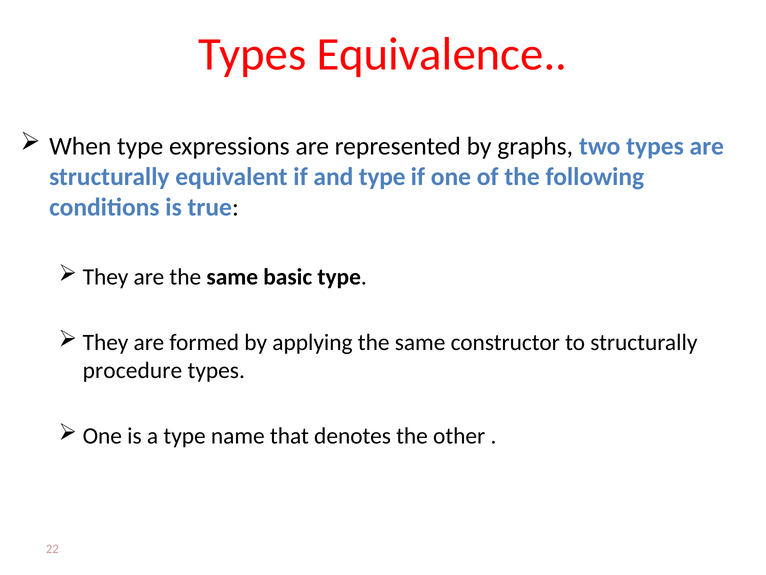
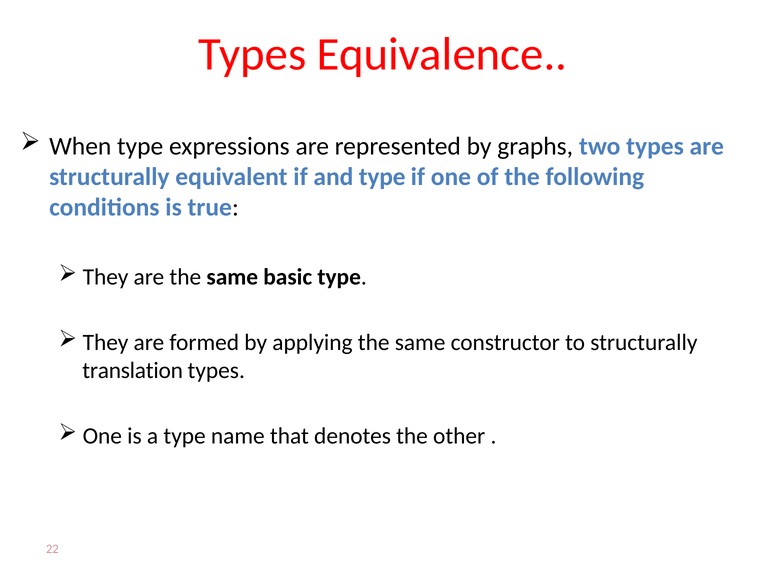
procedure: procedure -> translation (133, 370)
